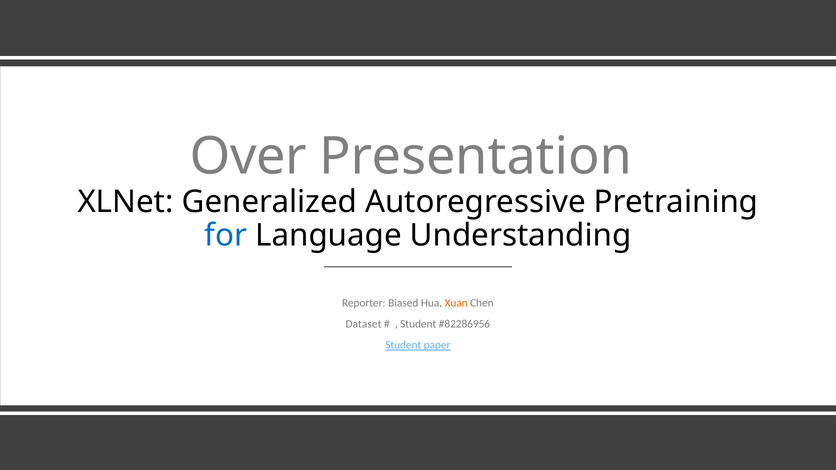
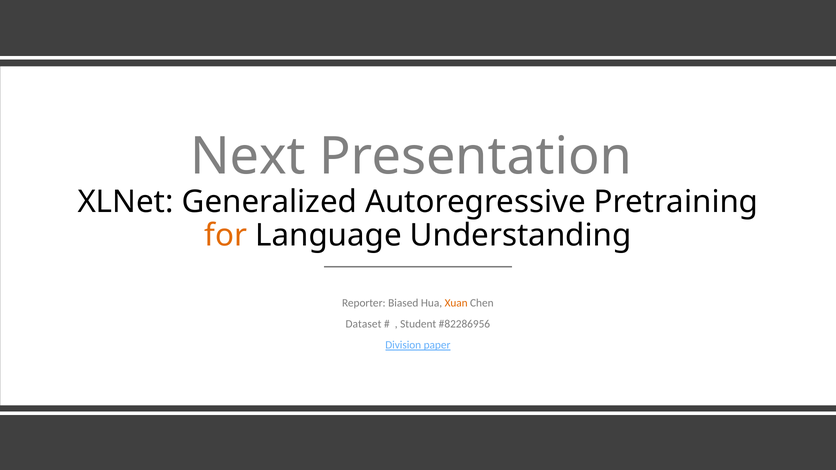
Over: Over -> Next (248, 157)
for colour: blue -> orange (226, 236)
Student: Student -> Division (403, 345)
